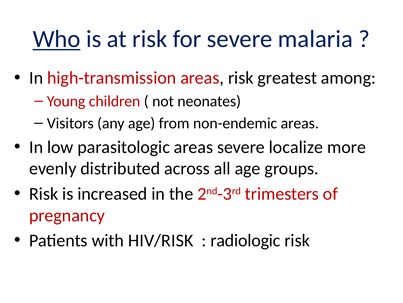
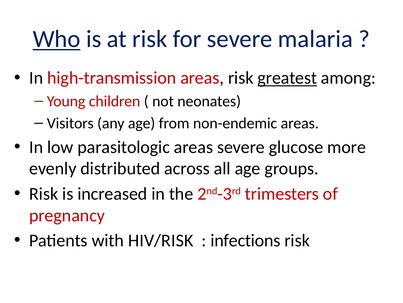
greatest underline: none -> present (287, 78)
localize: localize -> glucose (296, 147)
radiologic: radiologic -> infections (245, 240)
